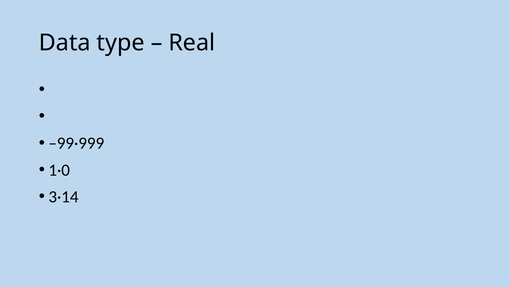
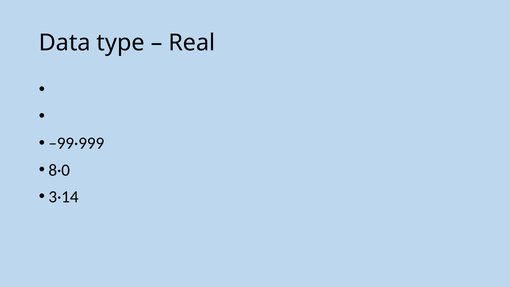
1·0: 1·0 -> 8·0 (59, 170)
